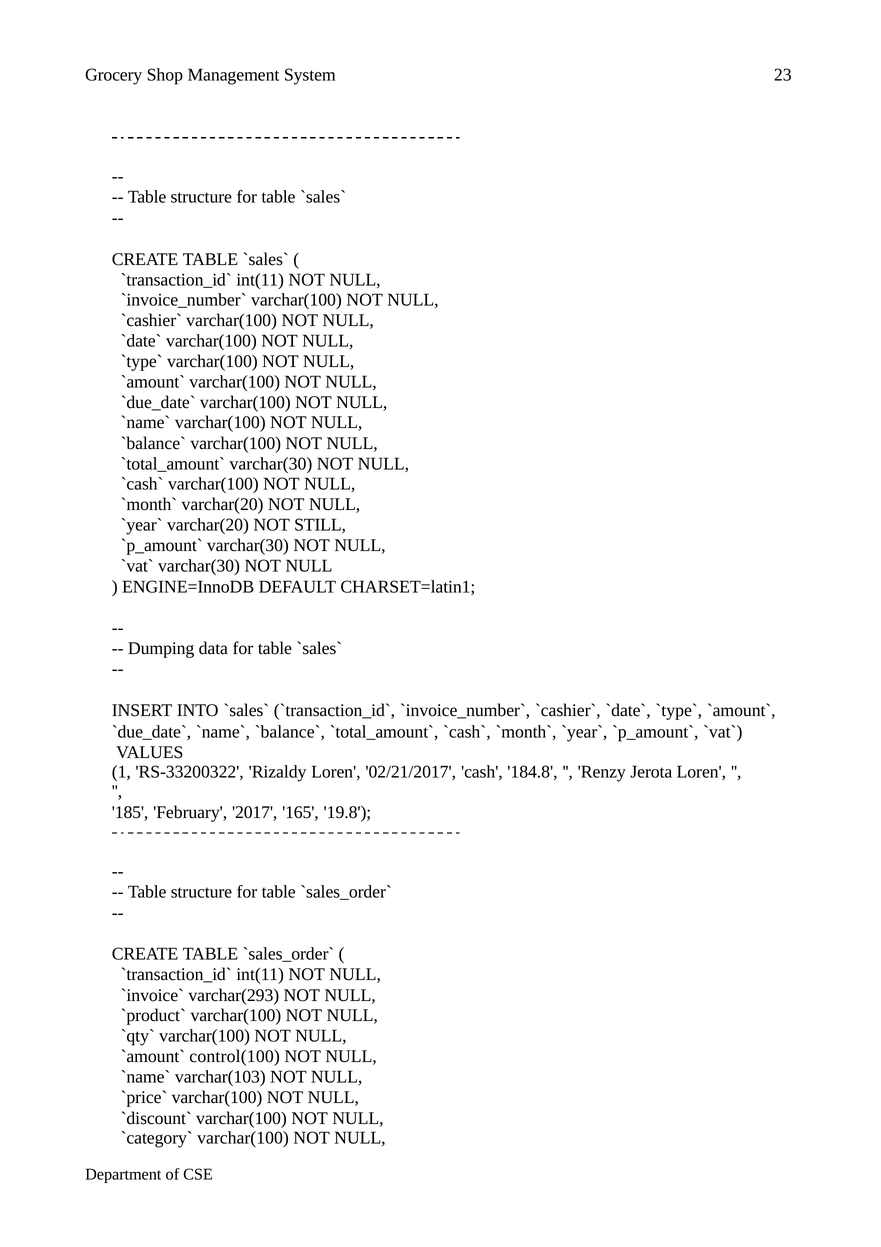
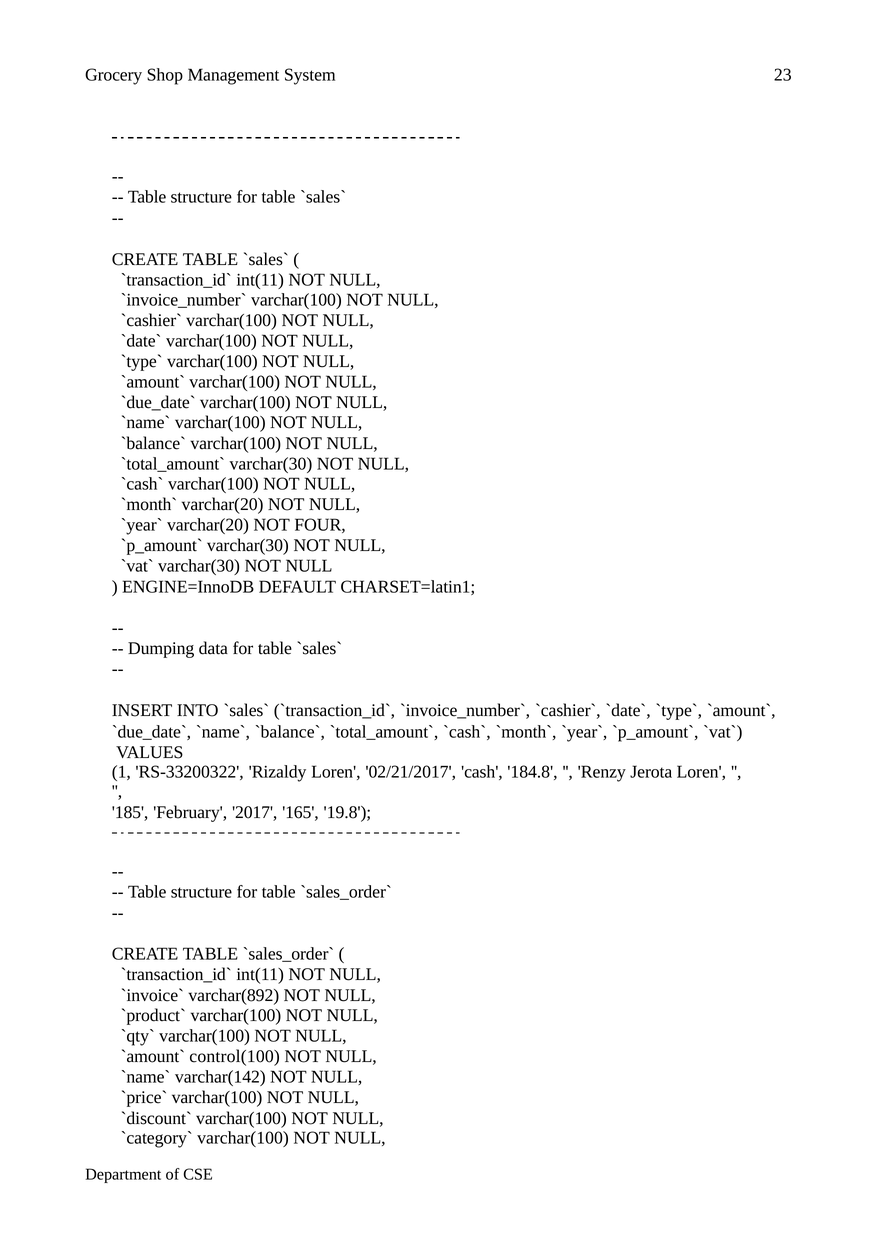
STILL: STILL -> FOUR (320, 525)
varchar(293: varchar(293 -> varchar(892 (234, 995)
varchar(103: varchar(103 -> varchar(142 (220, 1077)
